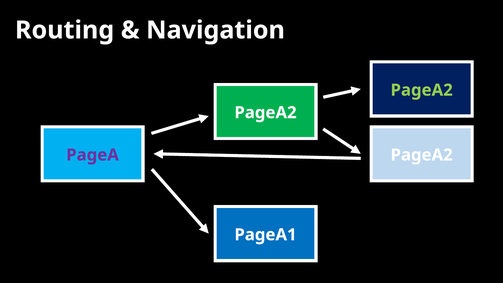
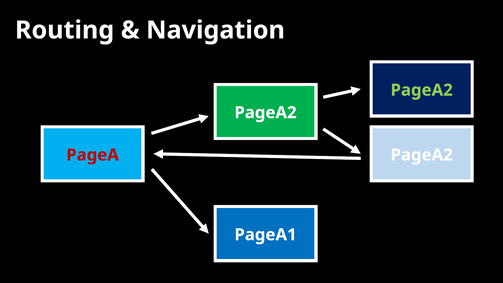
PageA colour: purple -> red (93, 155)
